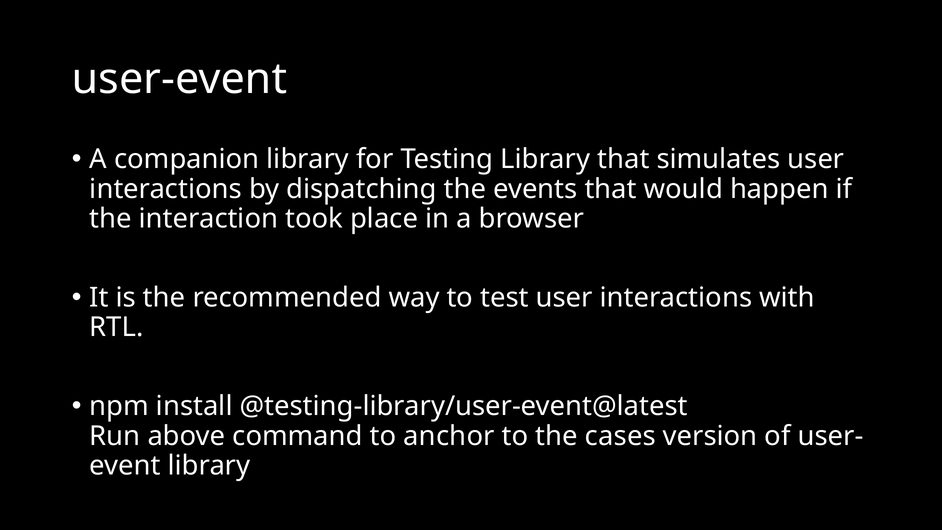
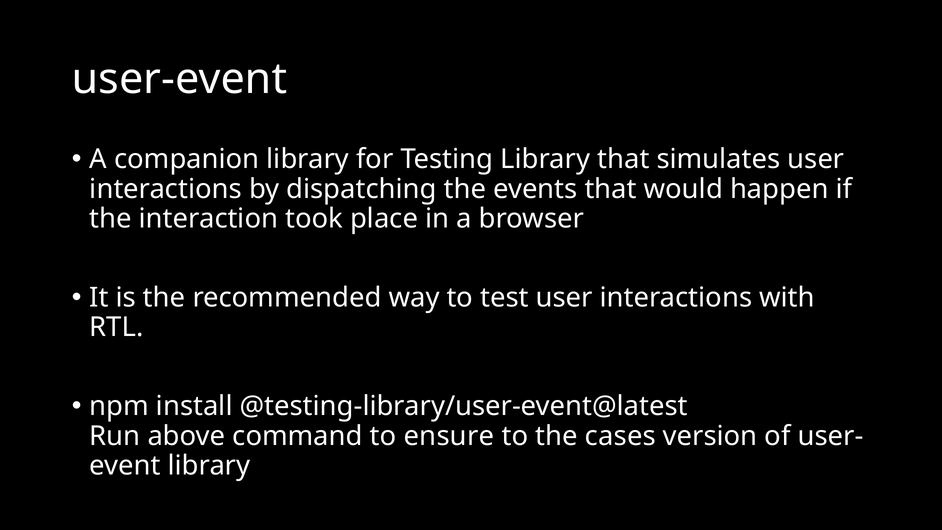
anchor: anchor -> ensure (449, 436)
